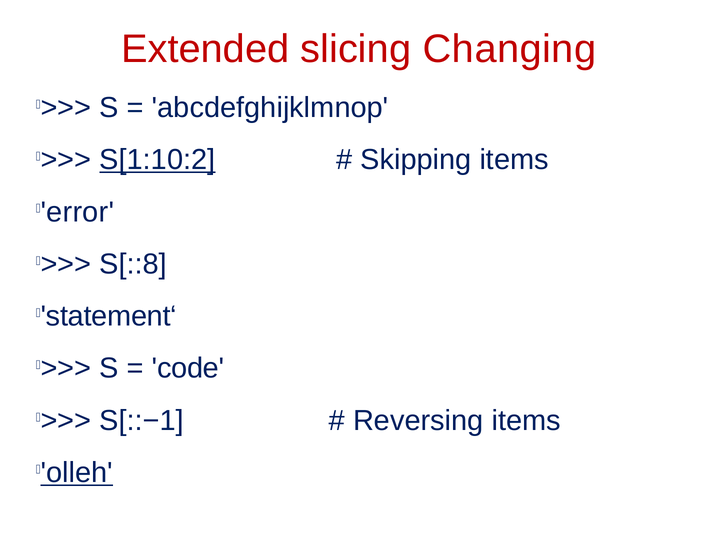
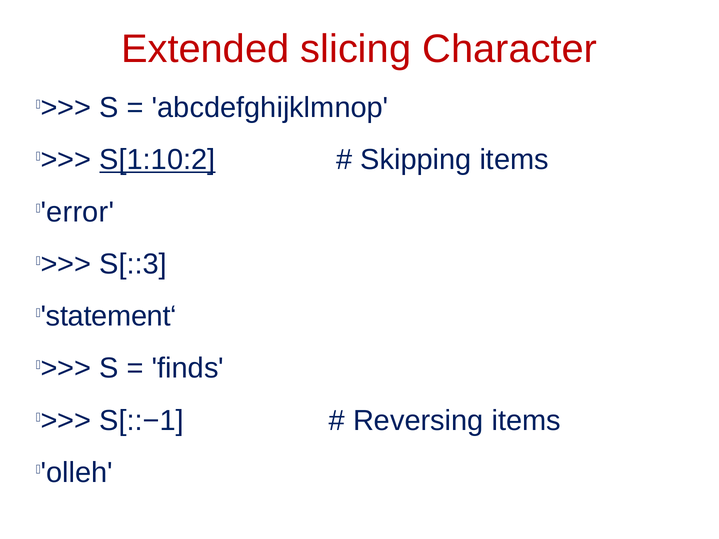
Changing: Changing -> Character (510, 49)
S[::8: S[::8 -> S[::3 (133, 264)
code: code -> finds (188, 369)
olleh underline: present -> none (77, 473)
